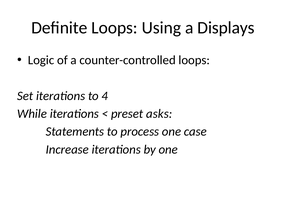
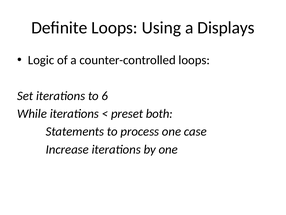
4: 4 -> 6 (105, 96)
asks: asks -> both (159, 113)
